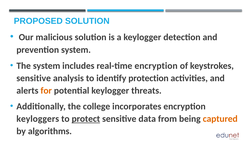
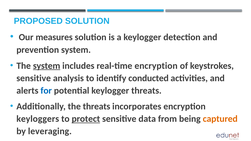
malicious: malicious -> measures (54, 37)
system underline: none -> present (47, 66)
protection: protection -> conducted (148, 78)
for colour: orange -> blue (46, 91)
the college: college -> threats (97, 107)
algorithms: algorithms -> leveraging (50, 131)
